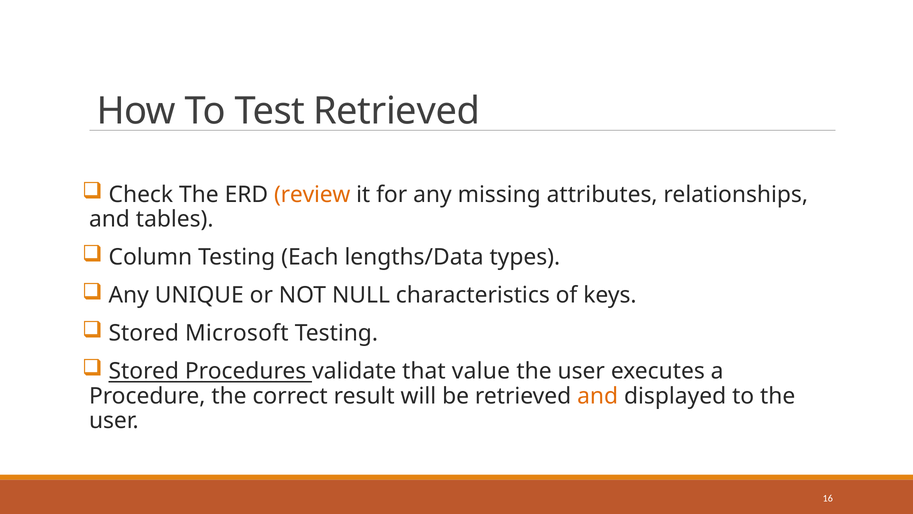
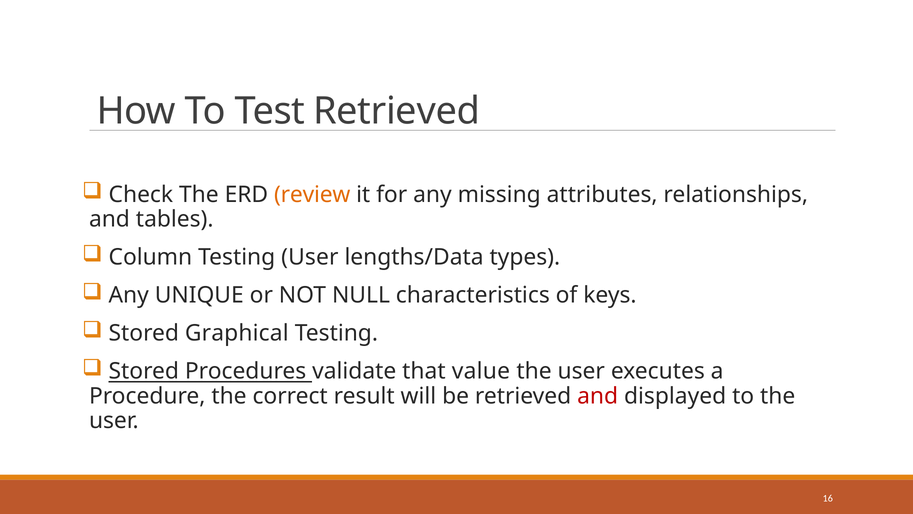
Testing Each: Each -> User (310, 257)
Microsoft: Microsoft -> Graphical (237, 333)
and colour: orange -> red (598, 396)
